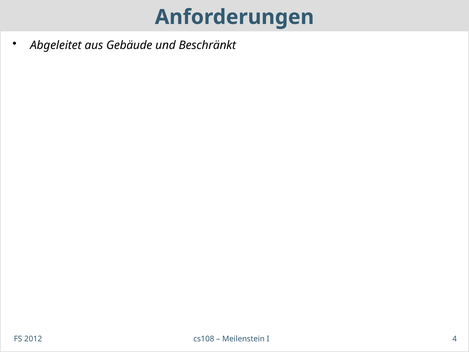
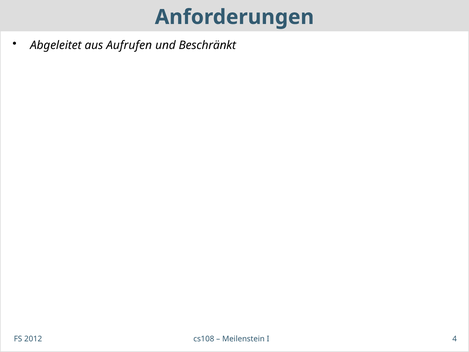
Gebäude: Gebäude -> Aufrufen (129, 45)
